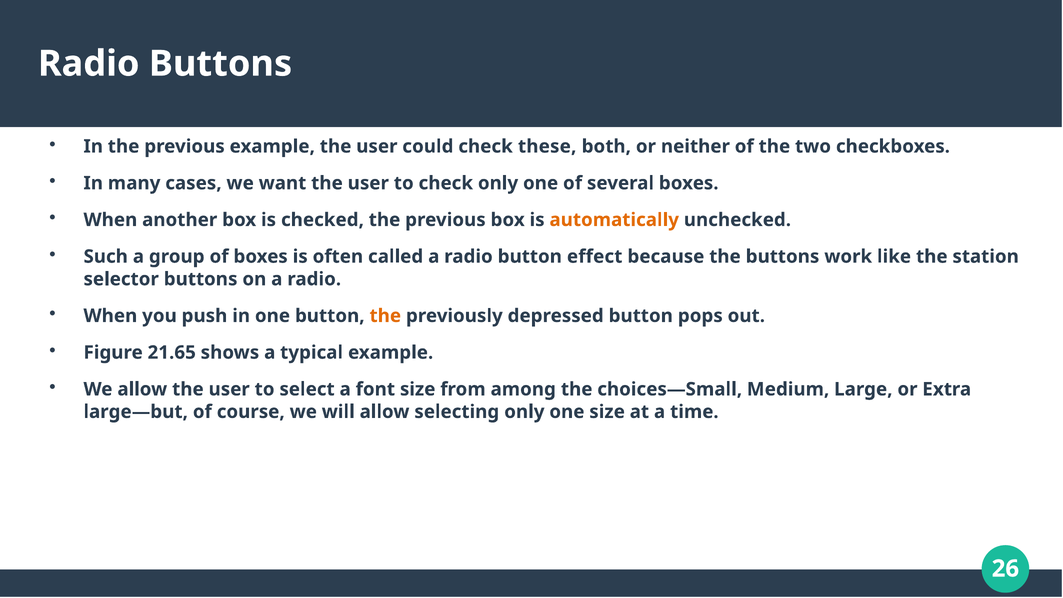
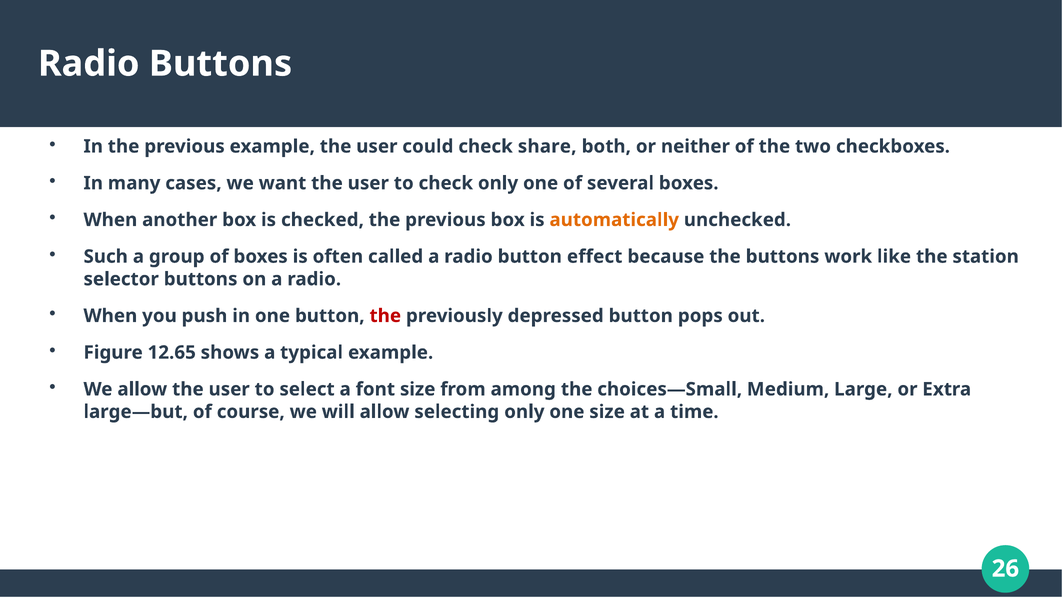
these: these -> share (547, 146)
the colour: orange -> red (385, 316)
21.65: 21.65 -> 12.65 (172, 353)
